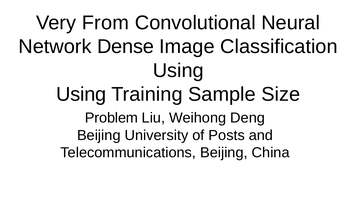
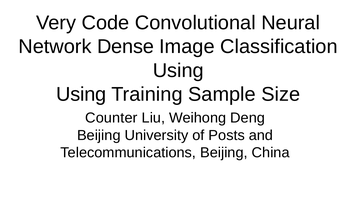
From: From -> Code (105, 23)
Problem: Problem -> Counter (111, 118)
